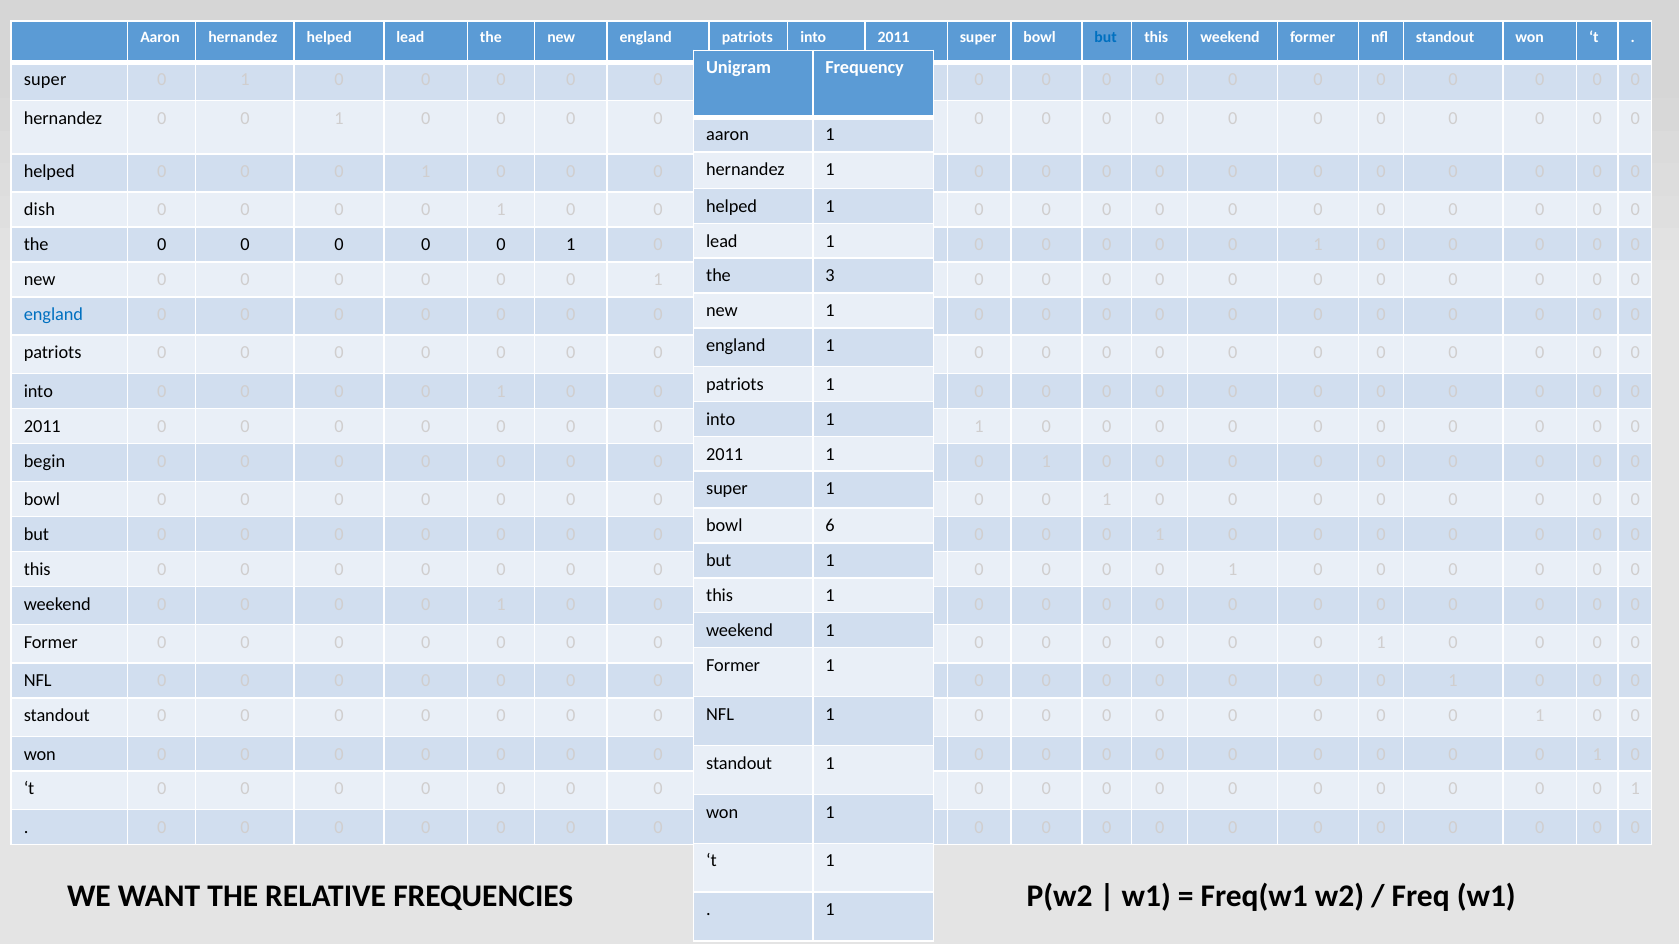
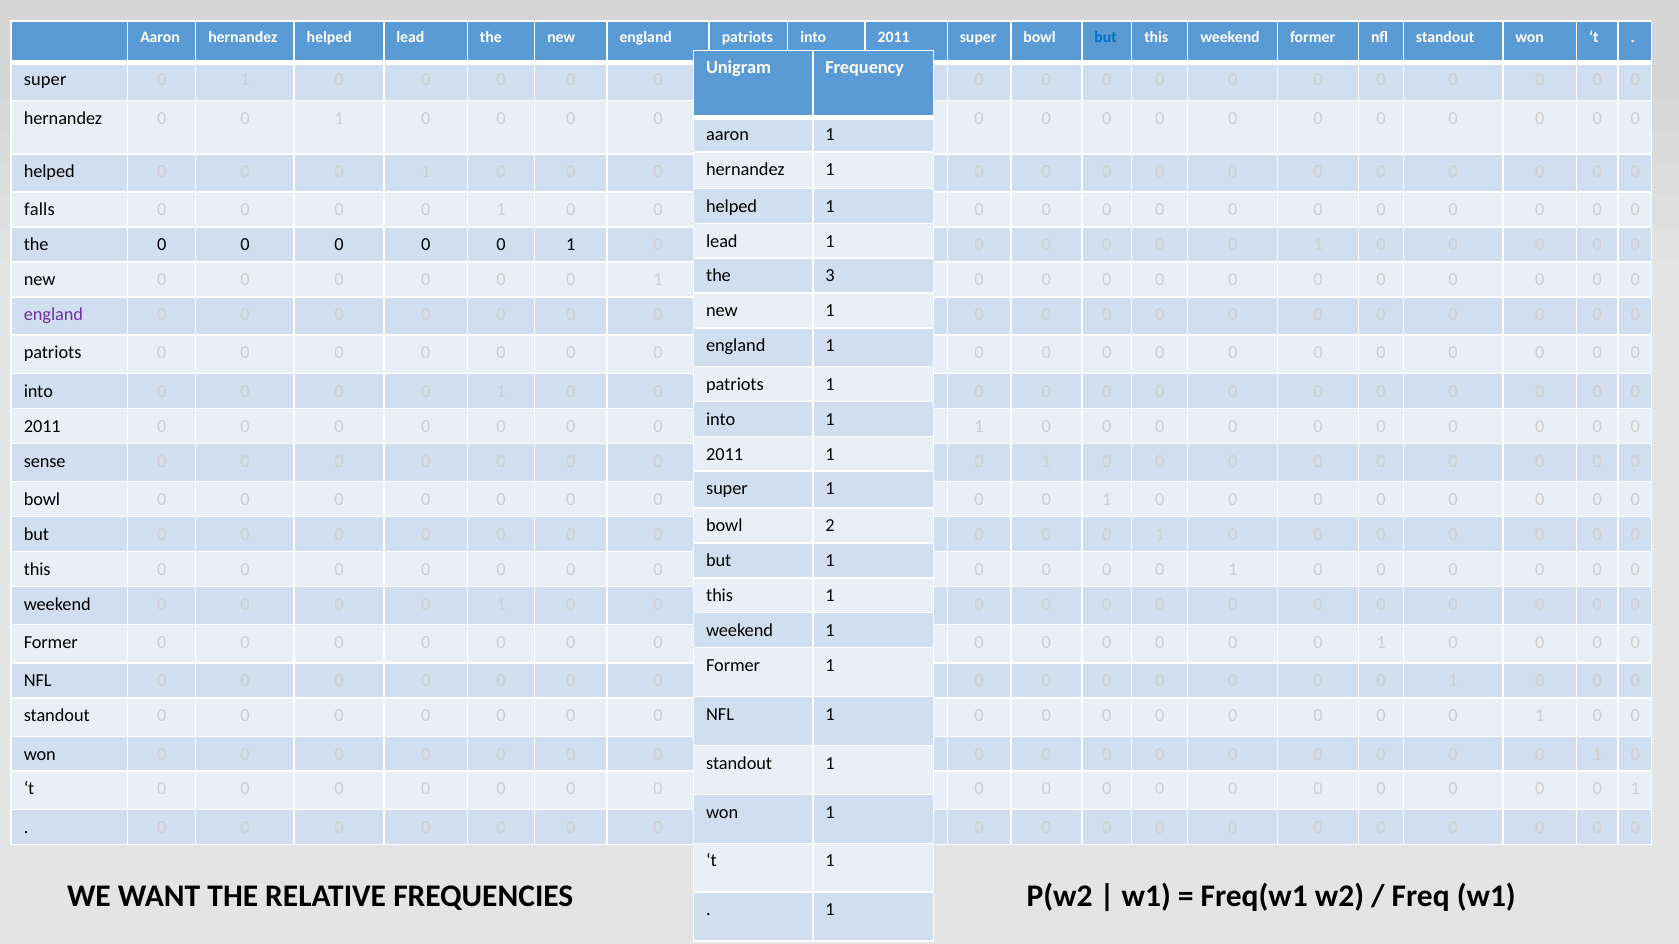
dish: dish -> falls (39, 210)
england colour: blue -> purple (53, 315)
begin: begin -> sense (45, 461)
6: 6 -> 2 (830, 526)
